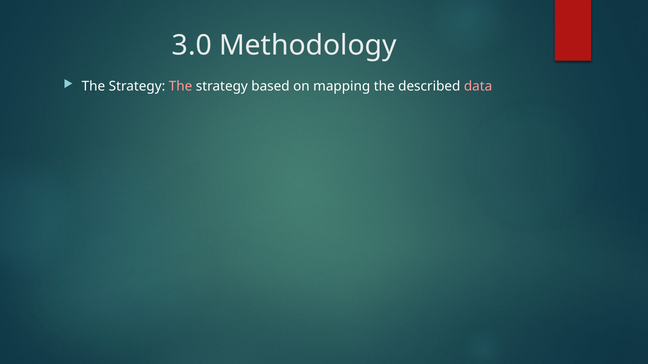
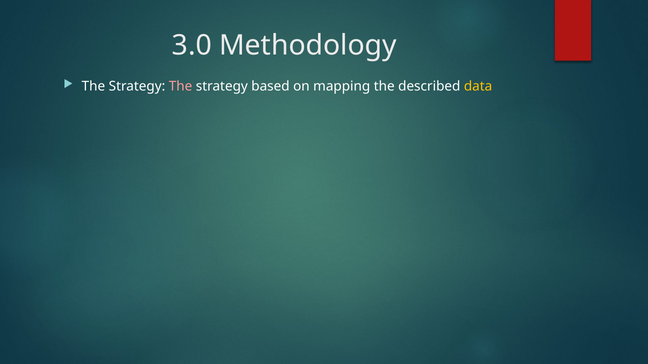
data colour: pink -> yellow (478, 86)
